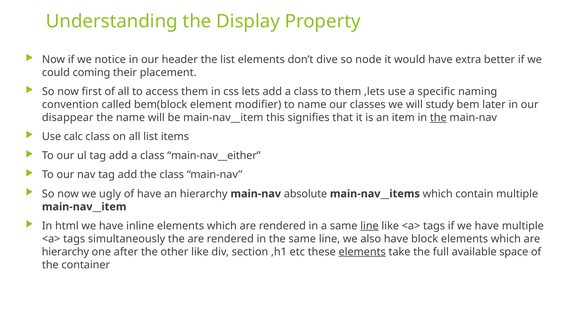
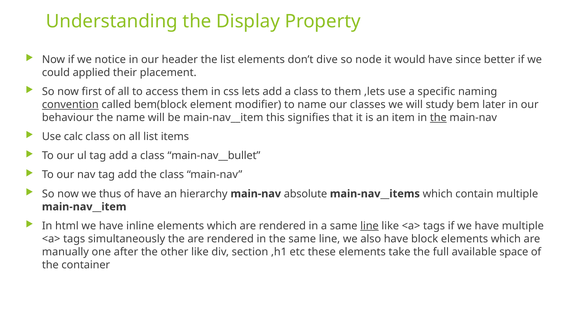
extra: extra -> since (468, 60)
coming: coming -> applied (91, 73)
convention underline: none -> present (70, 105)
disappear: disappear -> behaviour (68, 118)
main-nav__either: main-nav__either -> main-nav__bullet (214, 156)
ugly: ugly -> thus (110, 194)
hierarchy: hierarchy -> manually (65, 252)
elements underline: present -> none (362, 252)
